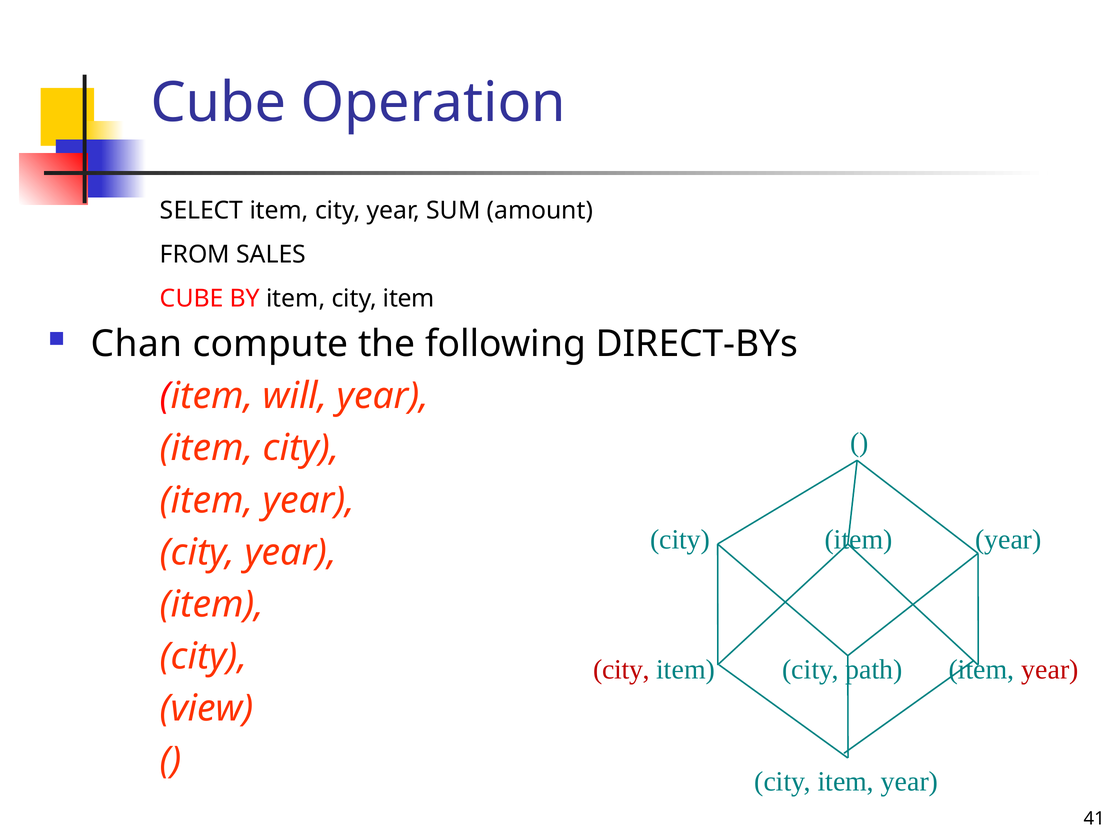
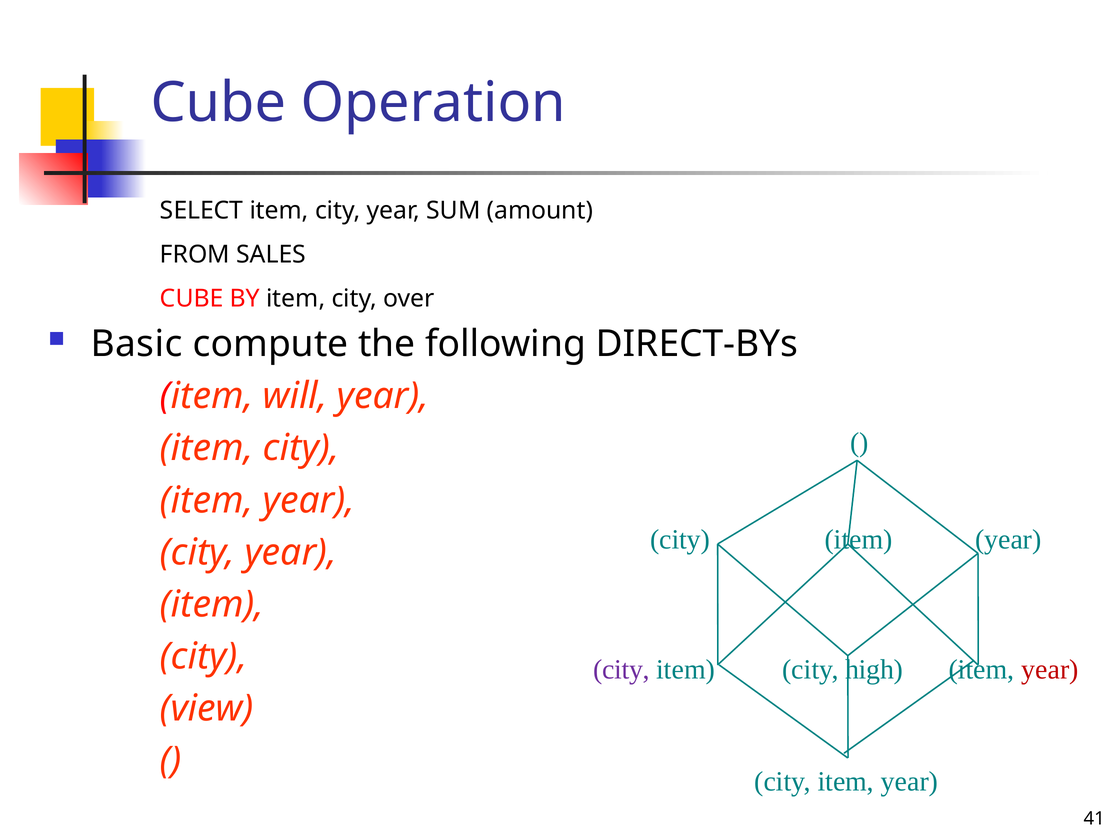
BY item city item: item -> over (409, 299)
Chan: Chan -> Basic (137, 344)
city colour: red -> purple (621, 670)
path: path -> high (874, 670)
